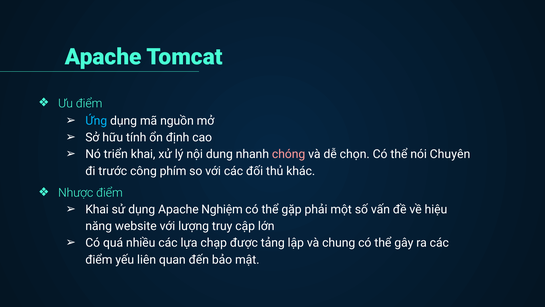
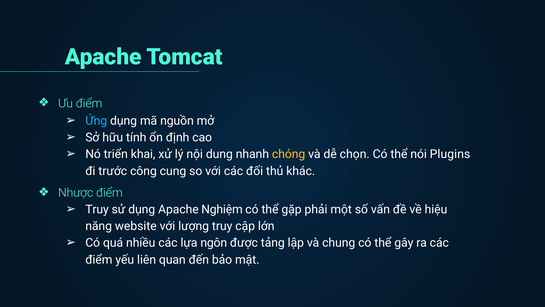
chóng colour: pink -> yellow (289, 154)
Chuyên: Chuyên -> Plugins (450, 154)
phím: phím -> cung (173, 171)
Khai: Khai -> Truy (97, 209)
chạp: chạp -> ngôn (214, 243)
